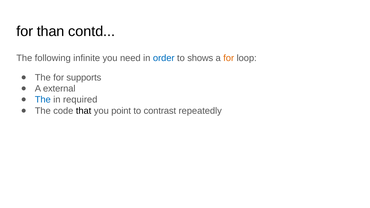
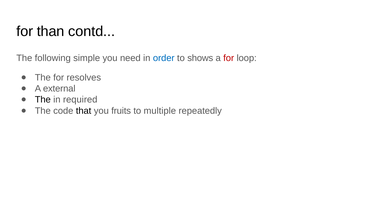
infinite: infinite -> simple (87, 58)
for colour: orange -> red (229, 58)
supports: supports -> resolves (84, 78)
The colour: blue -> black (43, 100)
point: point -> fruits (121, 111)
contrast: contrast -> multiple (160, 111)
